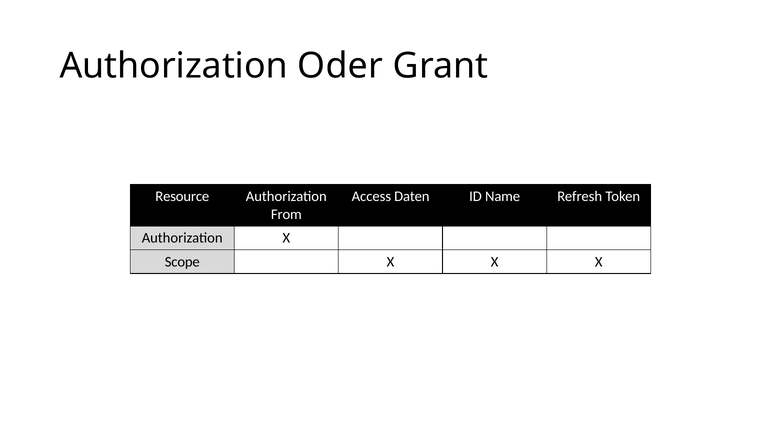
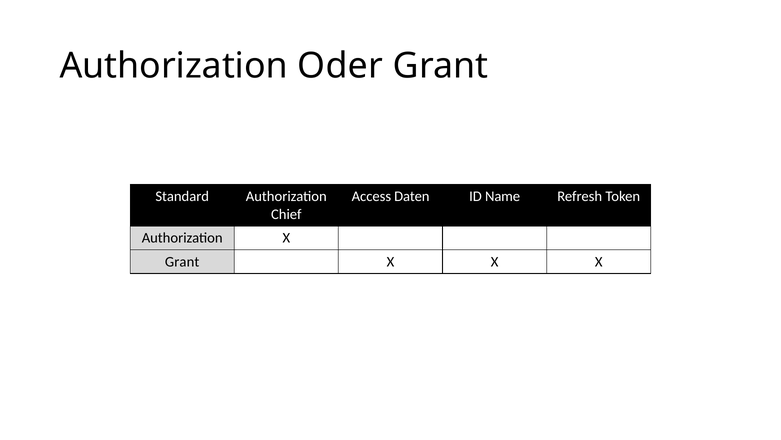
Resource: Resource -> Standard (182, 196)
From: From -> Chief (286, 214)
Scope: Scope -> Grant (182, 261)
